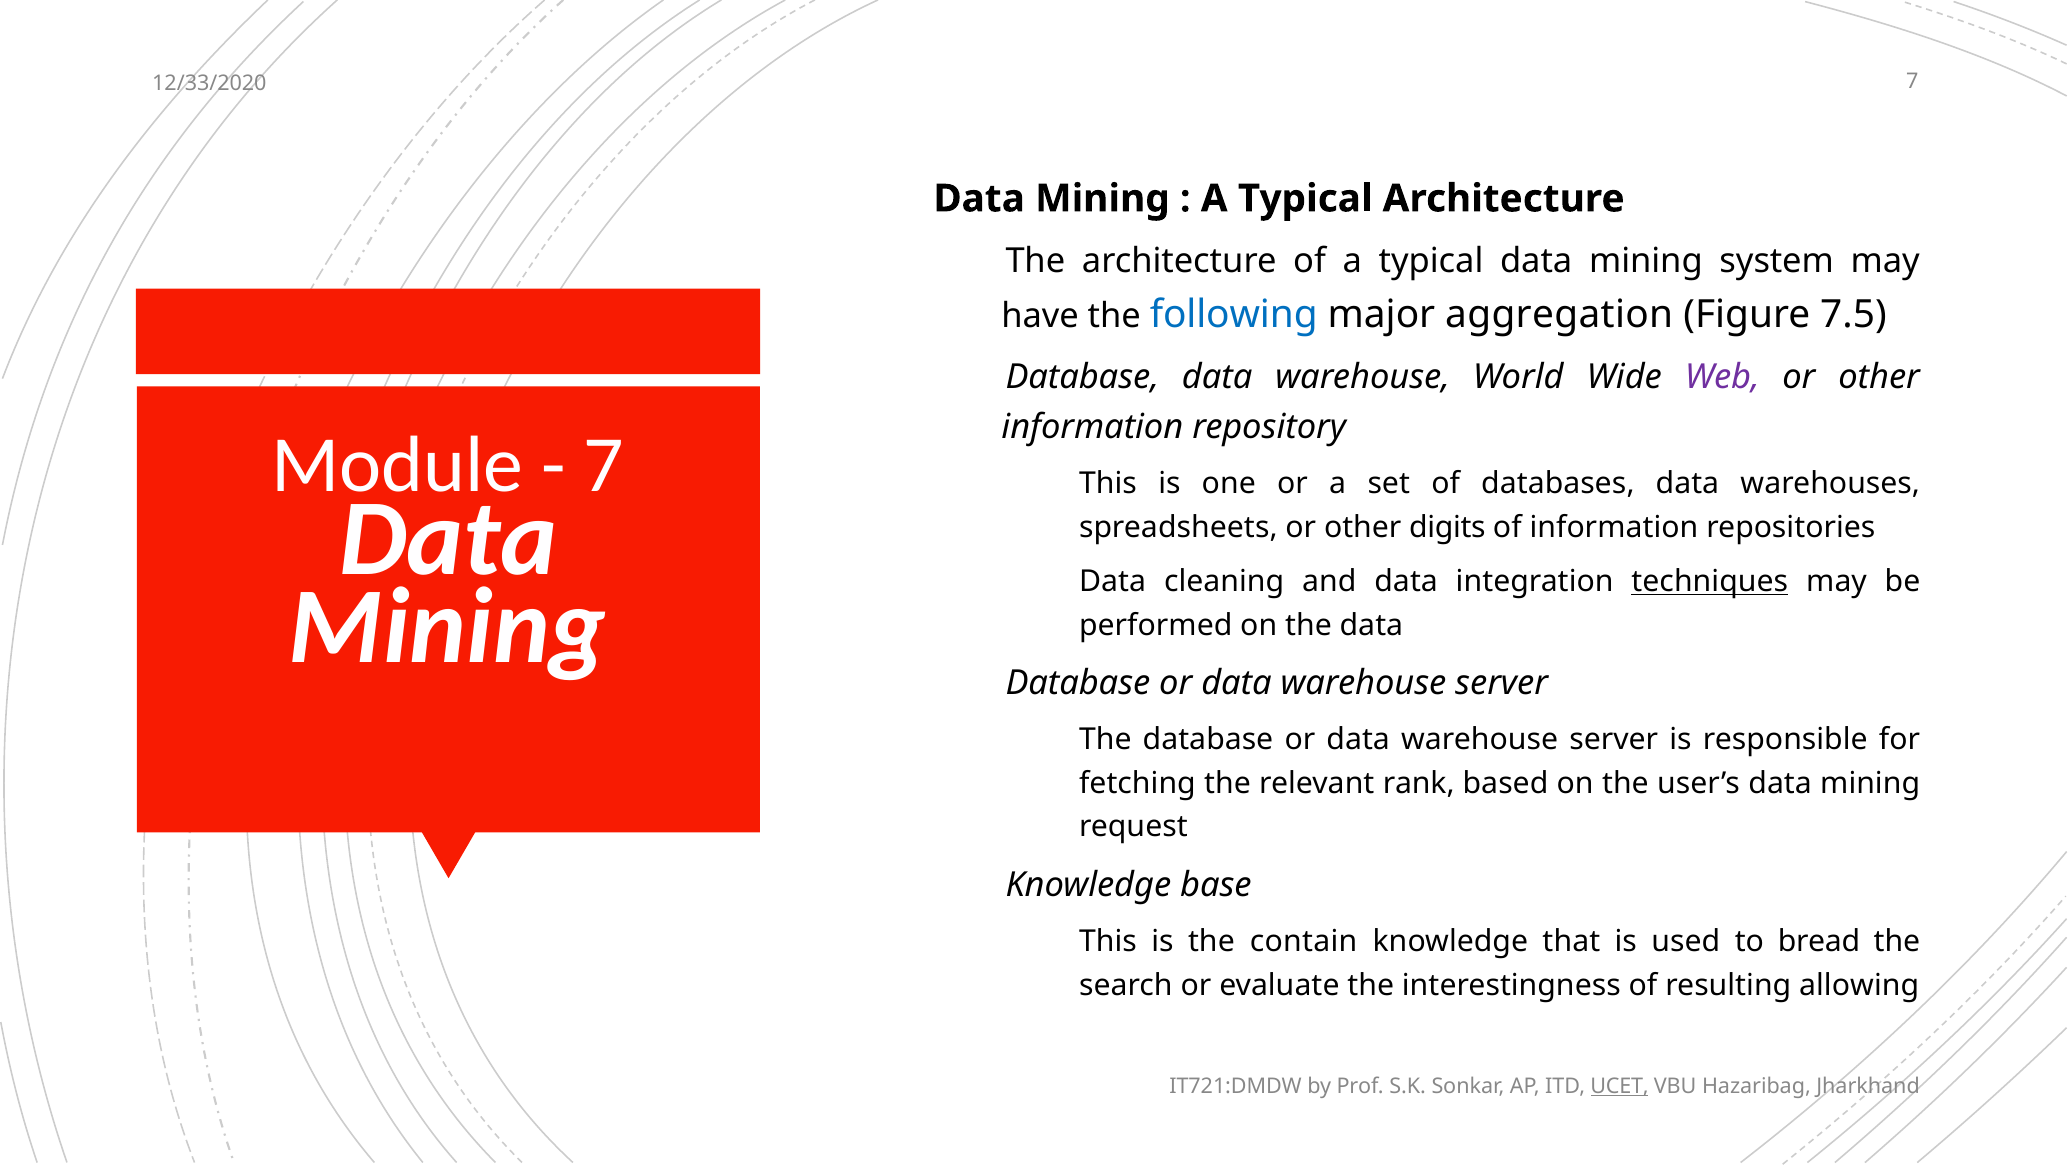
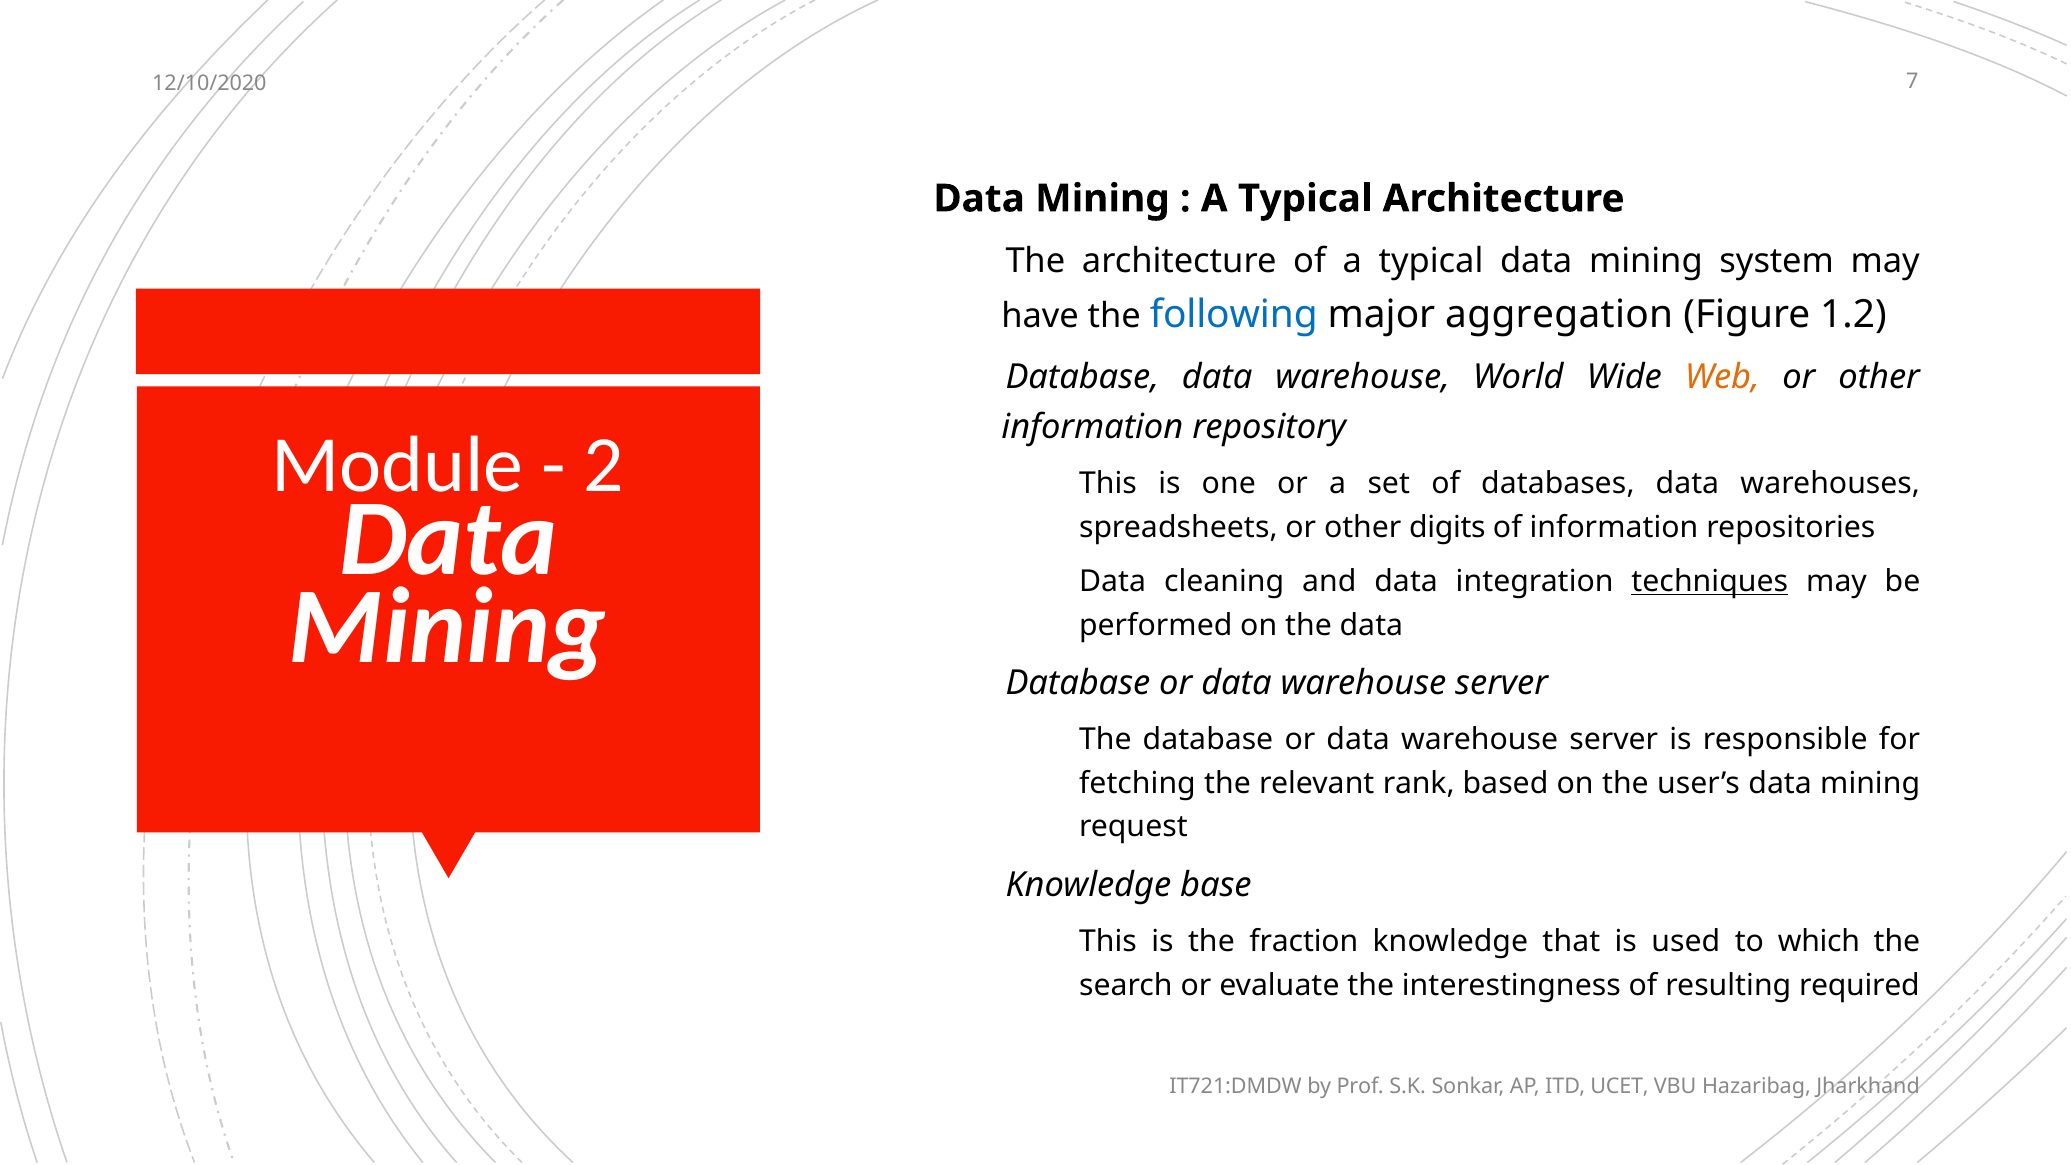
12/33/2020: 12/33/2020 -> 12/10/2020 (209, 83)
7.5: 7.5 -> 1.2 (1853, 315)
Web colour: purple -> orange (1722, 378)
7: 7 -> 2 (604, 465)
contain: contain -> fraction (1304, 941)
bread: bread -> which (1819, 941)
allowing: allowing -> required (1859, 985)
UCET underline: present -> none (1620, 1086)
